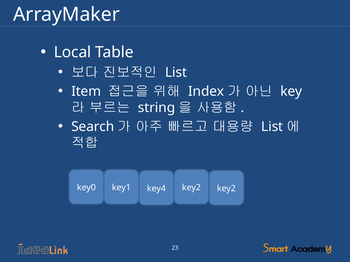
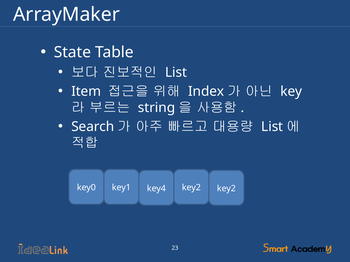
Local: Local -> State (72, 52)
